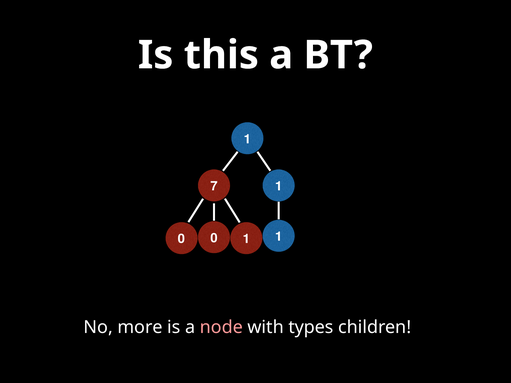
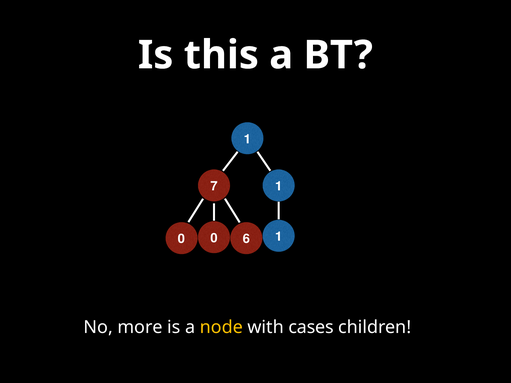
1: 1 -> 6 (246, 239)
node colour: pink -> yellow (221, 327)
types: types -> cases (311, 327)
